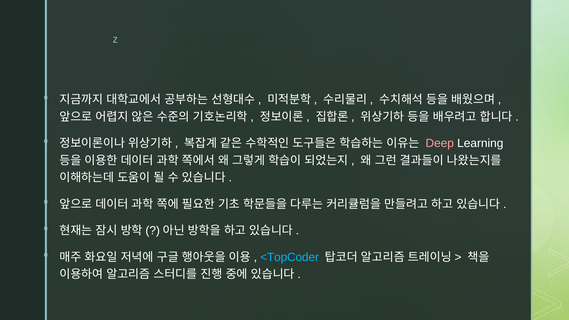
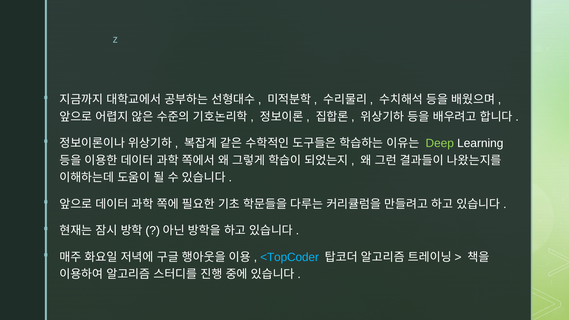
Deep colour: pink -> light green (440, 143)
